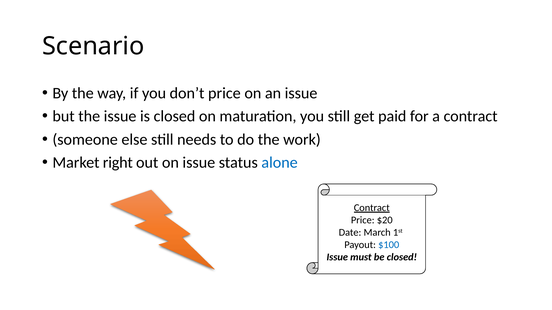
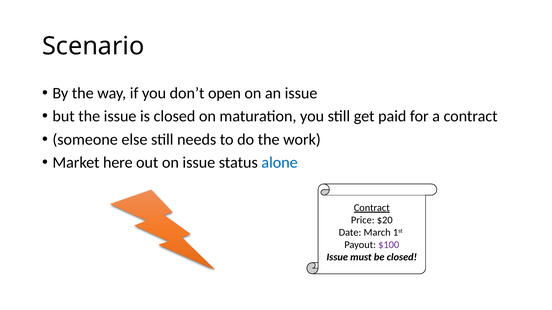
don’t price: price -> open (224, 93)
right: right -> here (118, 163)
$100 colour: blue -> purple (389, 245)
